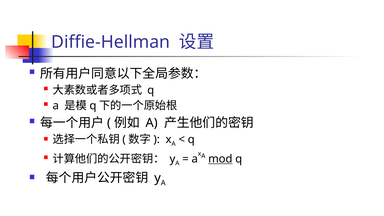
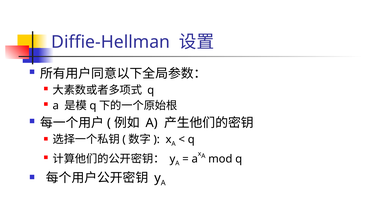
mod underline: present -> none (220, 159)
